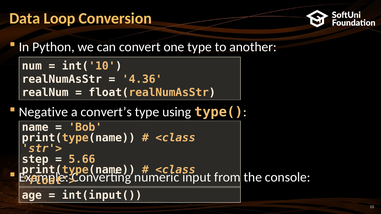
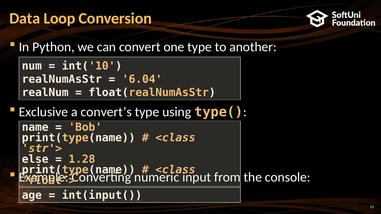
4.36: 4.36 -> 6.04 (142, 79)
Negative: Negative -> Exclusive (43, 112)
step: step -> else (35, 159)
5.66: 5.66 -> 1.28 (82, 159)
